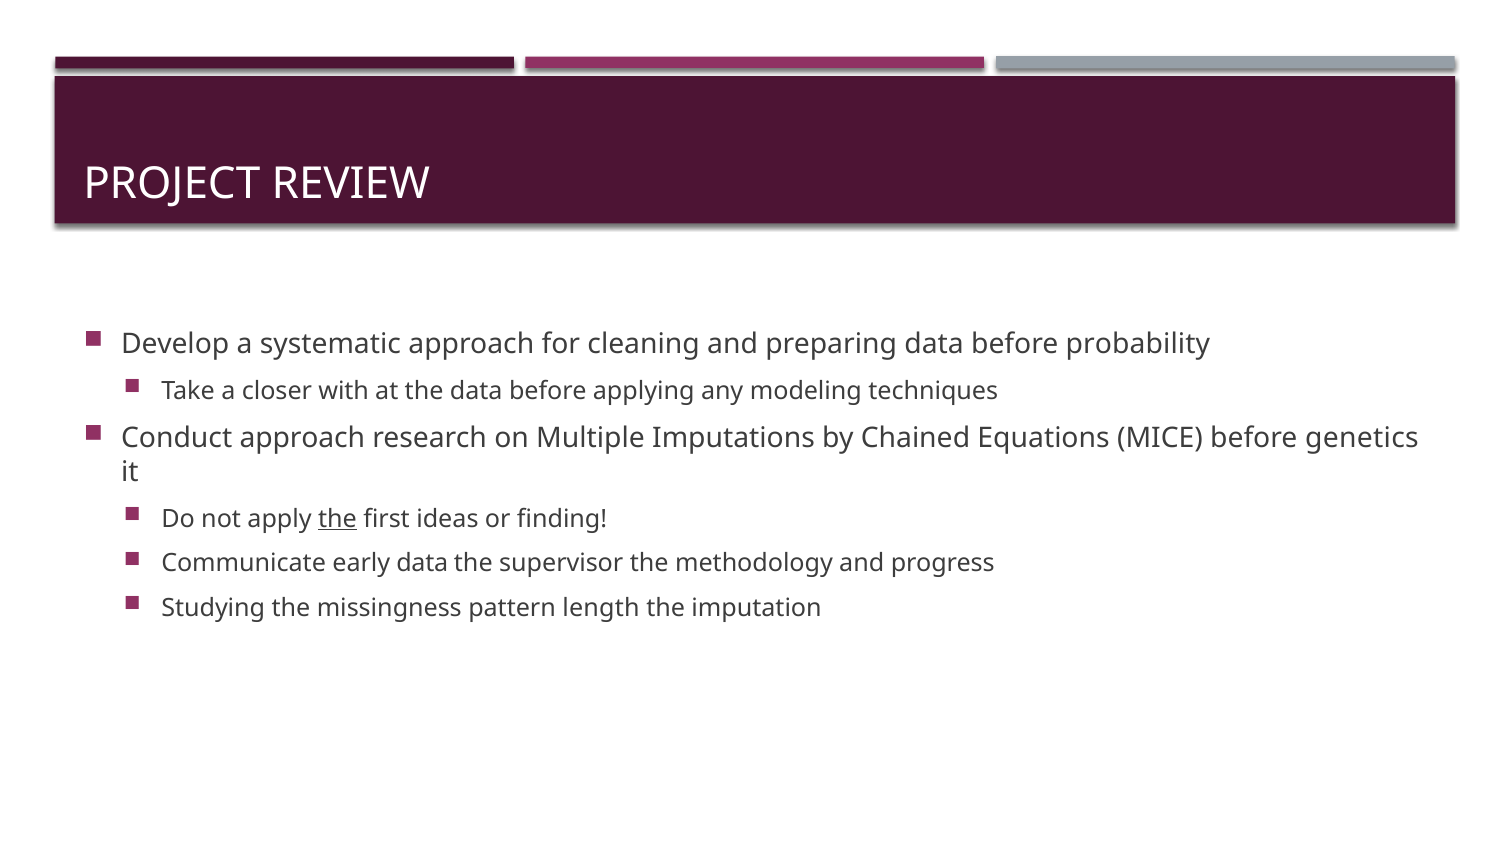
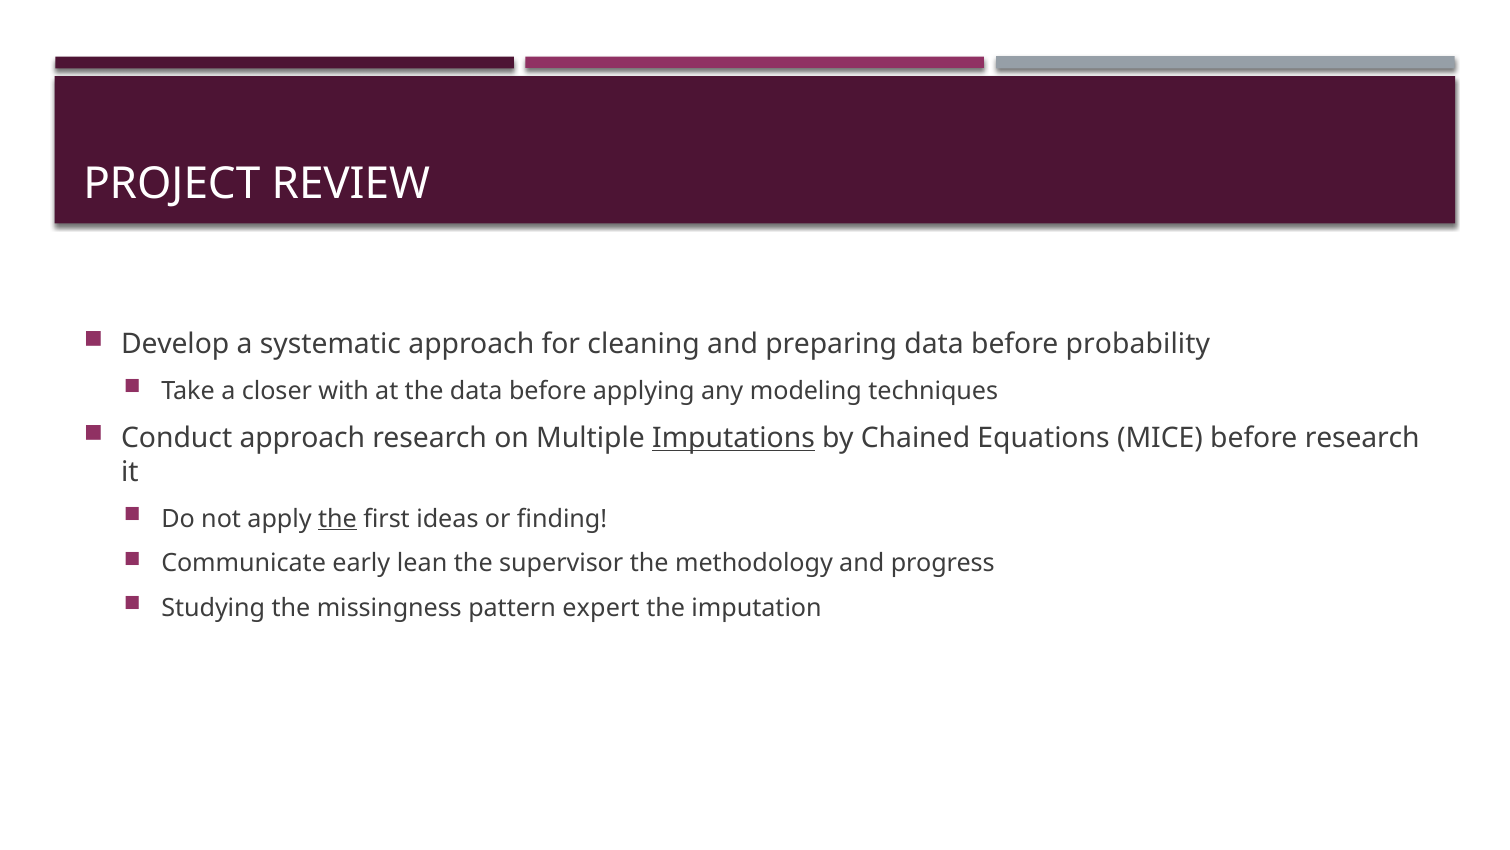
Imputations underline: none -> present (734, 438)
before genetics: genetics -> research (1362, 438)
early data: data -> lean (422, 563)
length: length -> expert (601, 608)
